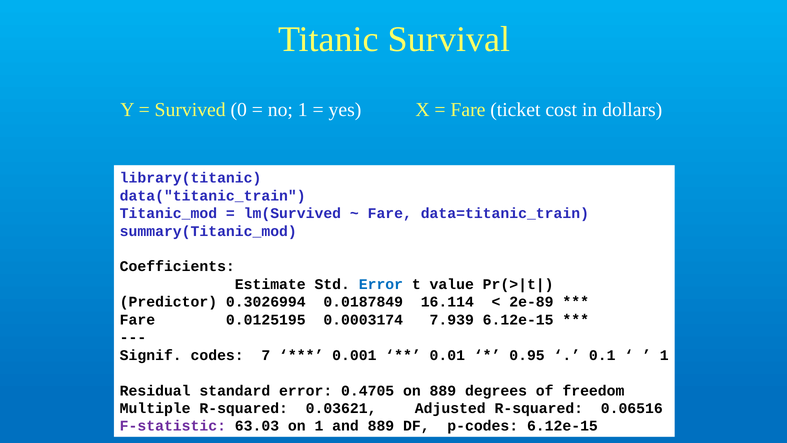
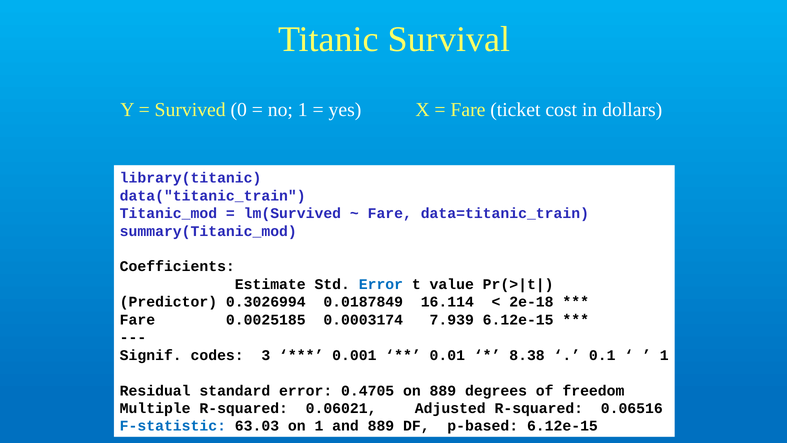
2e-89: 2e-89 -> 2e-18 (531, 302)
0.0125195: 0.0125195 -> 0.0025185 (266, 320)
7: 7 -> 3 (266, 355)
0.95: 0.95 -> 8.38 (527, 355)
0.03621: 0.03621 -> 0.06021 (341, 408)
F-statistic colour: purple -> blue (173, 426)
p-codes: p-codes -> p-based (483, 426)
